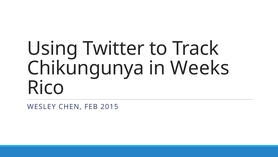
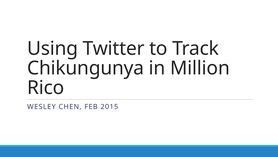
Weeks: Weeks -> Million (200, 68)
